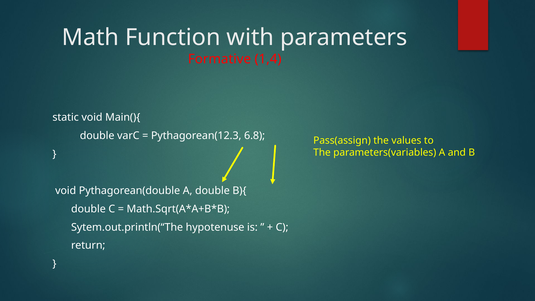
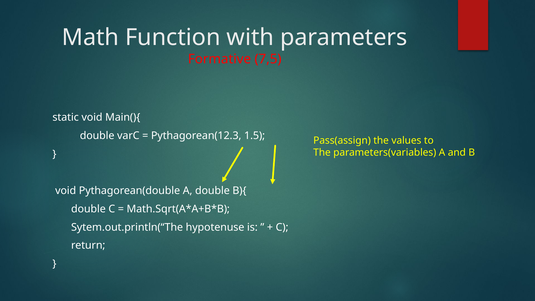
1,4: 1,4 -> 7,5 (268, 59)
6.8: 6.8 -> 1.5 (255, 136)
